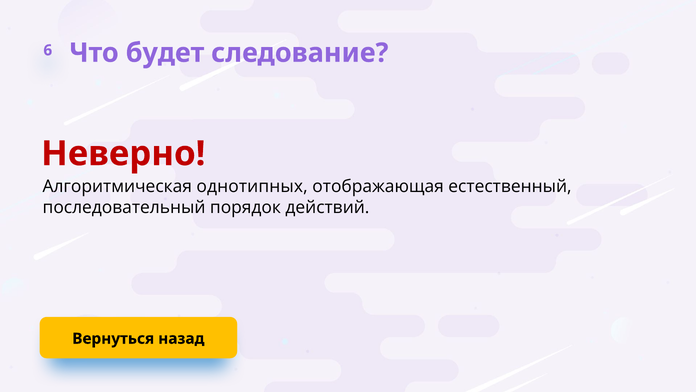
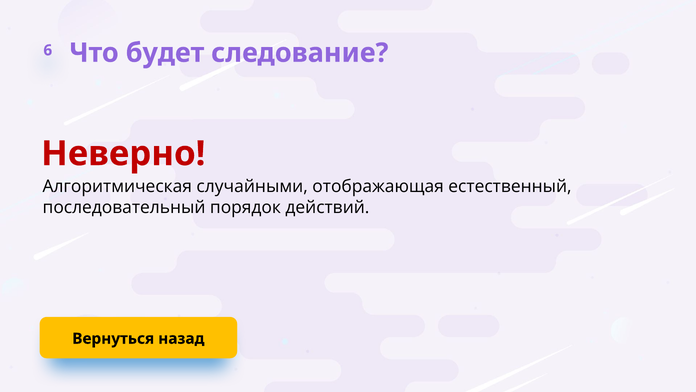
однотипных: однотипных -> случайными (252, 186)
